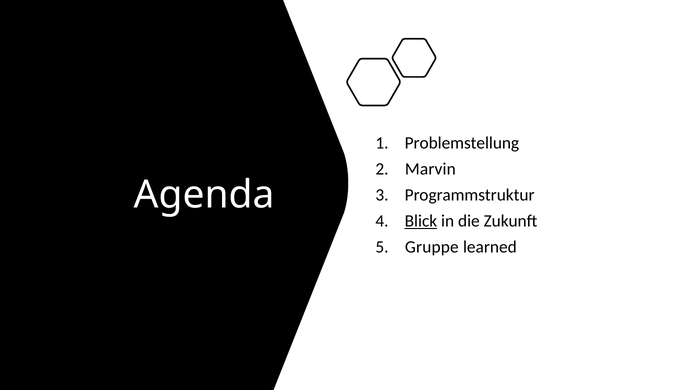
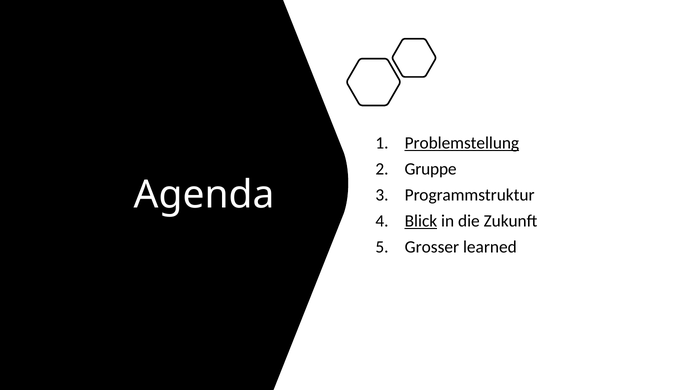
Problemstellung underline: none -> present (462, 143)
Marvin: Marvin -> Gruppe (431, 169)
Gruppe: Gruppe -> Grosser (432, 247)
